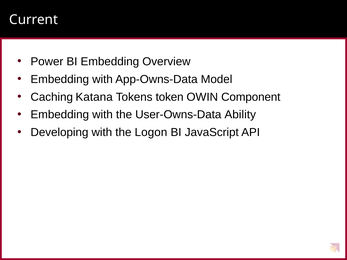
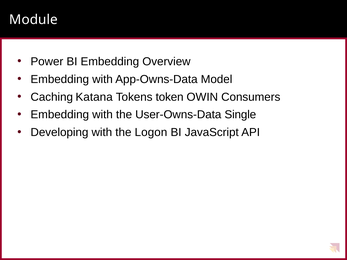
Current: Current -> Module (34, 20)
Component: Component -> Consumers (251, 97)
Ability: Ability -> Single (240, 115)
